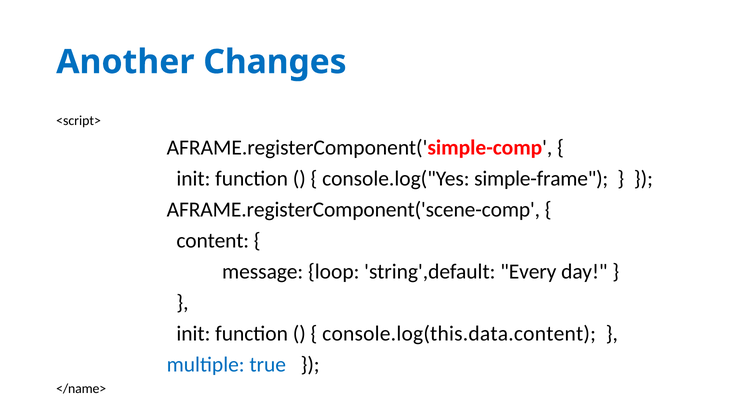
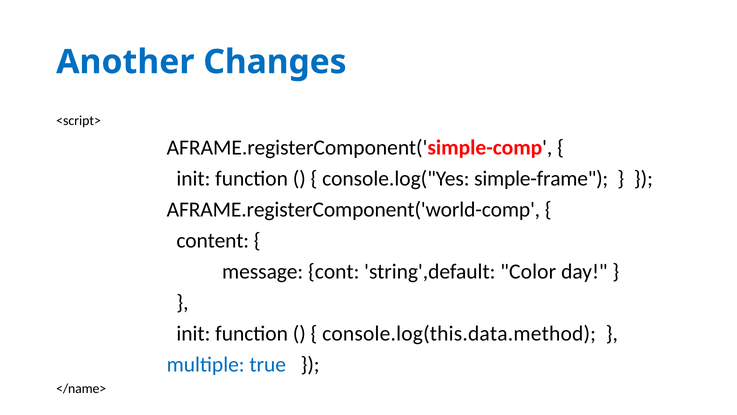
AFRAME.registerComponent('scene-comp: AFRAME.registerComponent('scene-comp -> AFRAME.registerComponent('world-comp (353, 210)
loop: loop -> cont (334, 271)
Every: Every -> Color (528, 271)
console.log(this.data.content: console.log(this.data.content -> console.log(this.data.method (459, 333)
